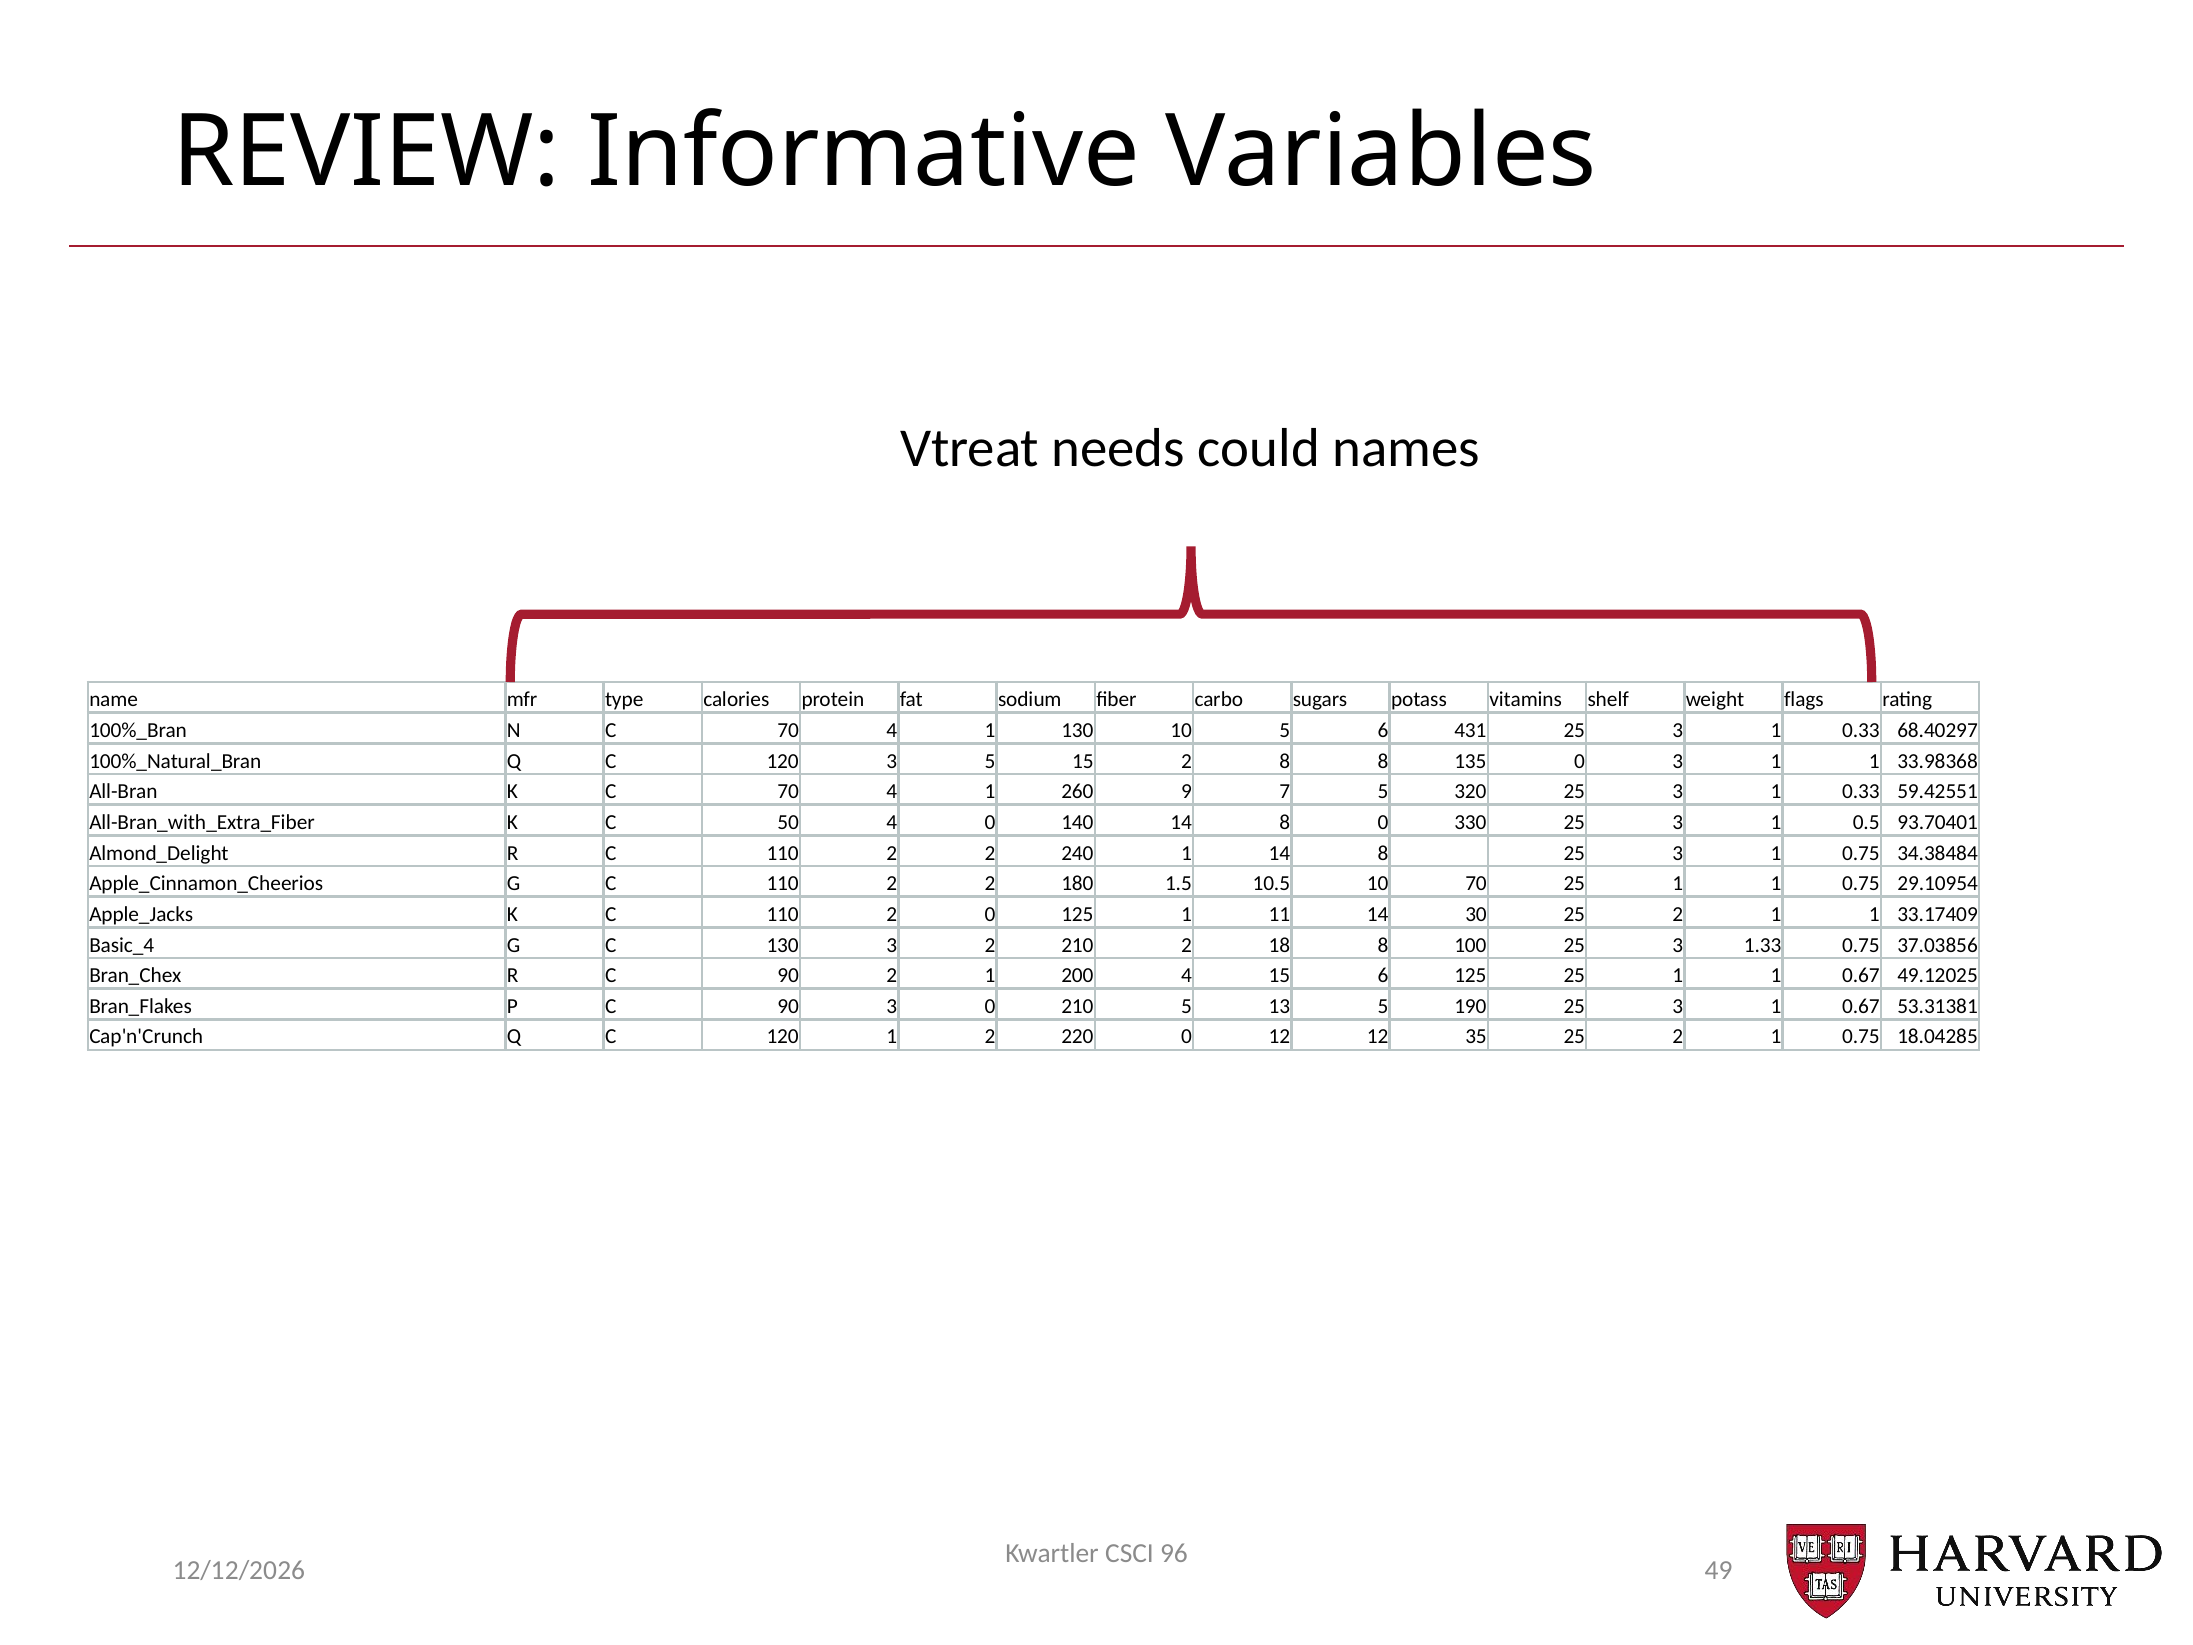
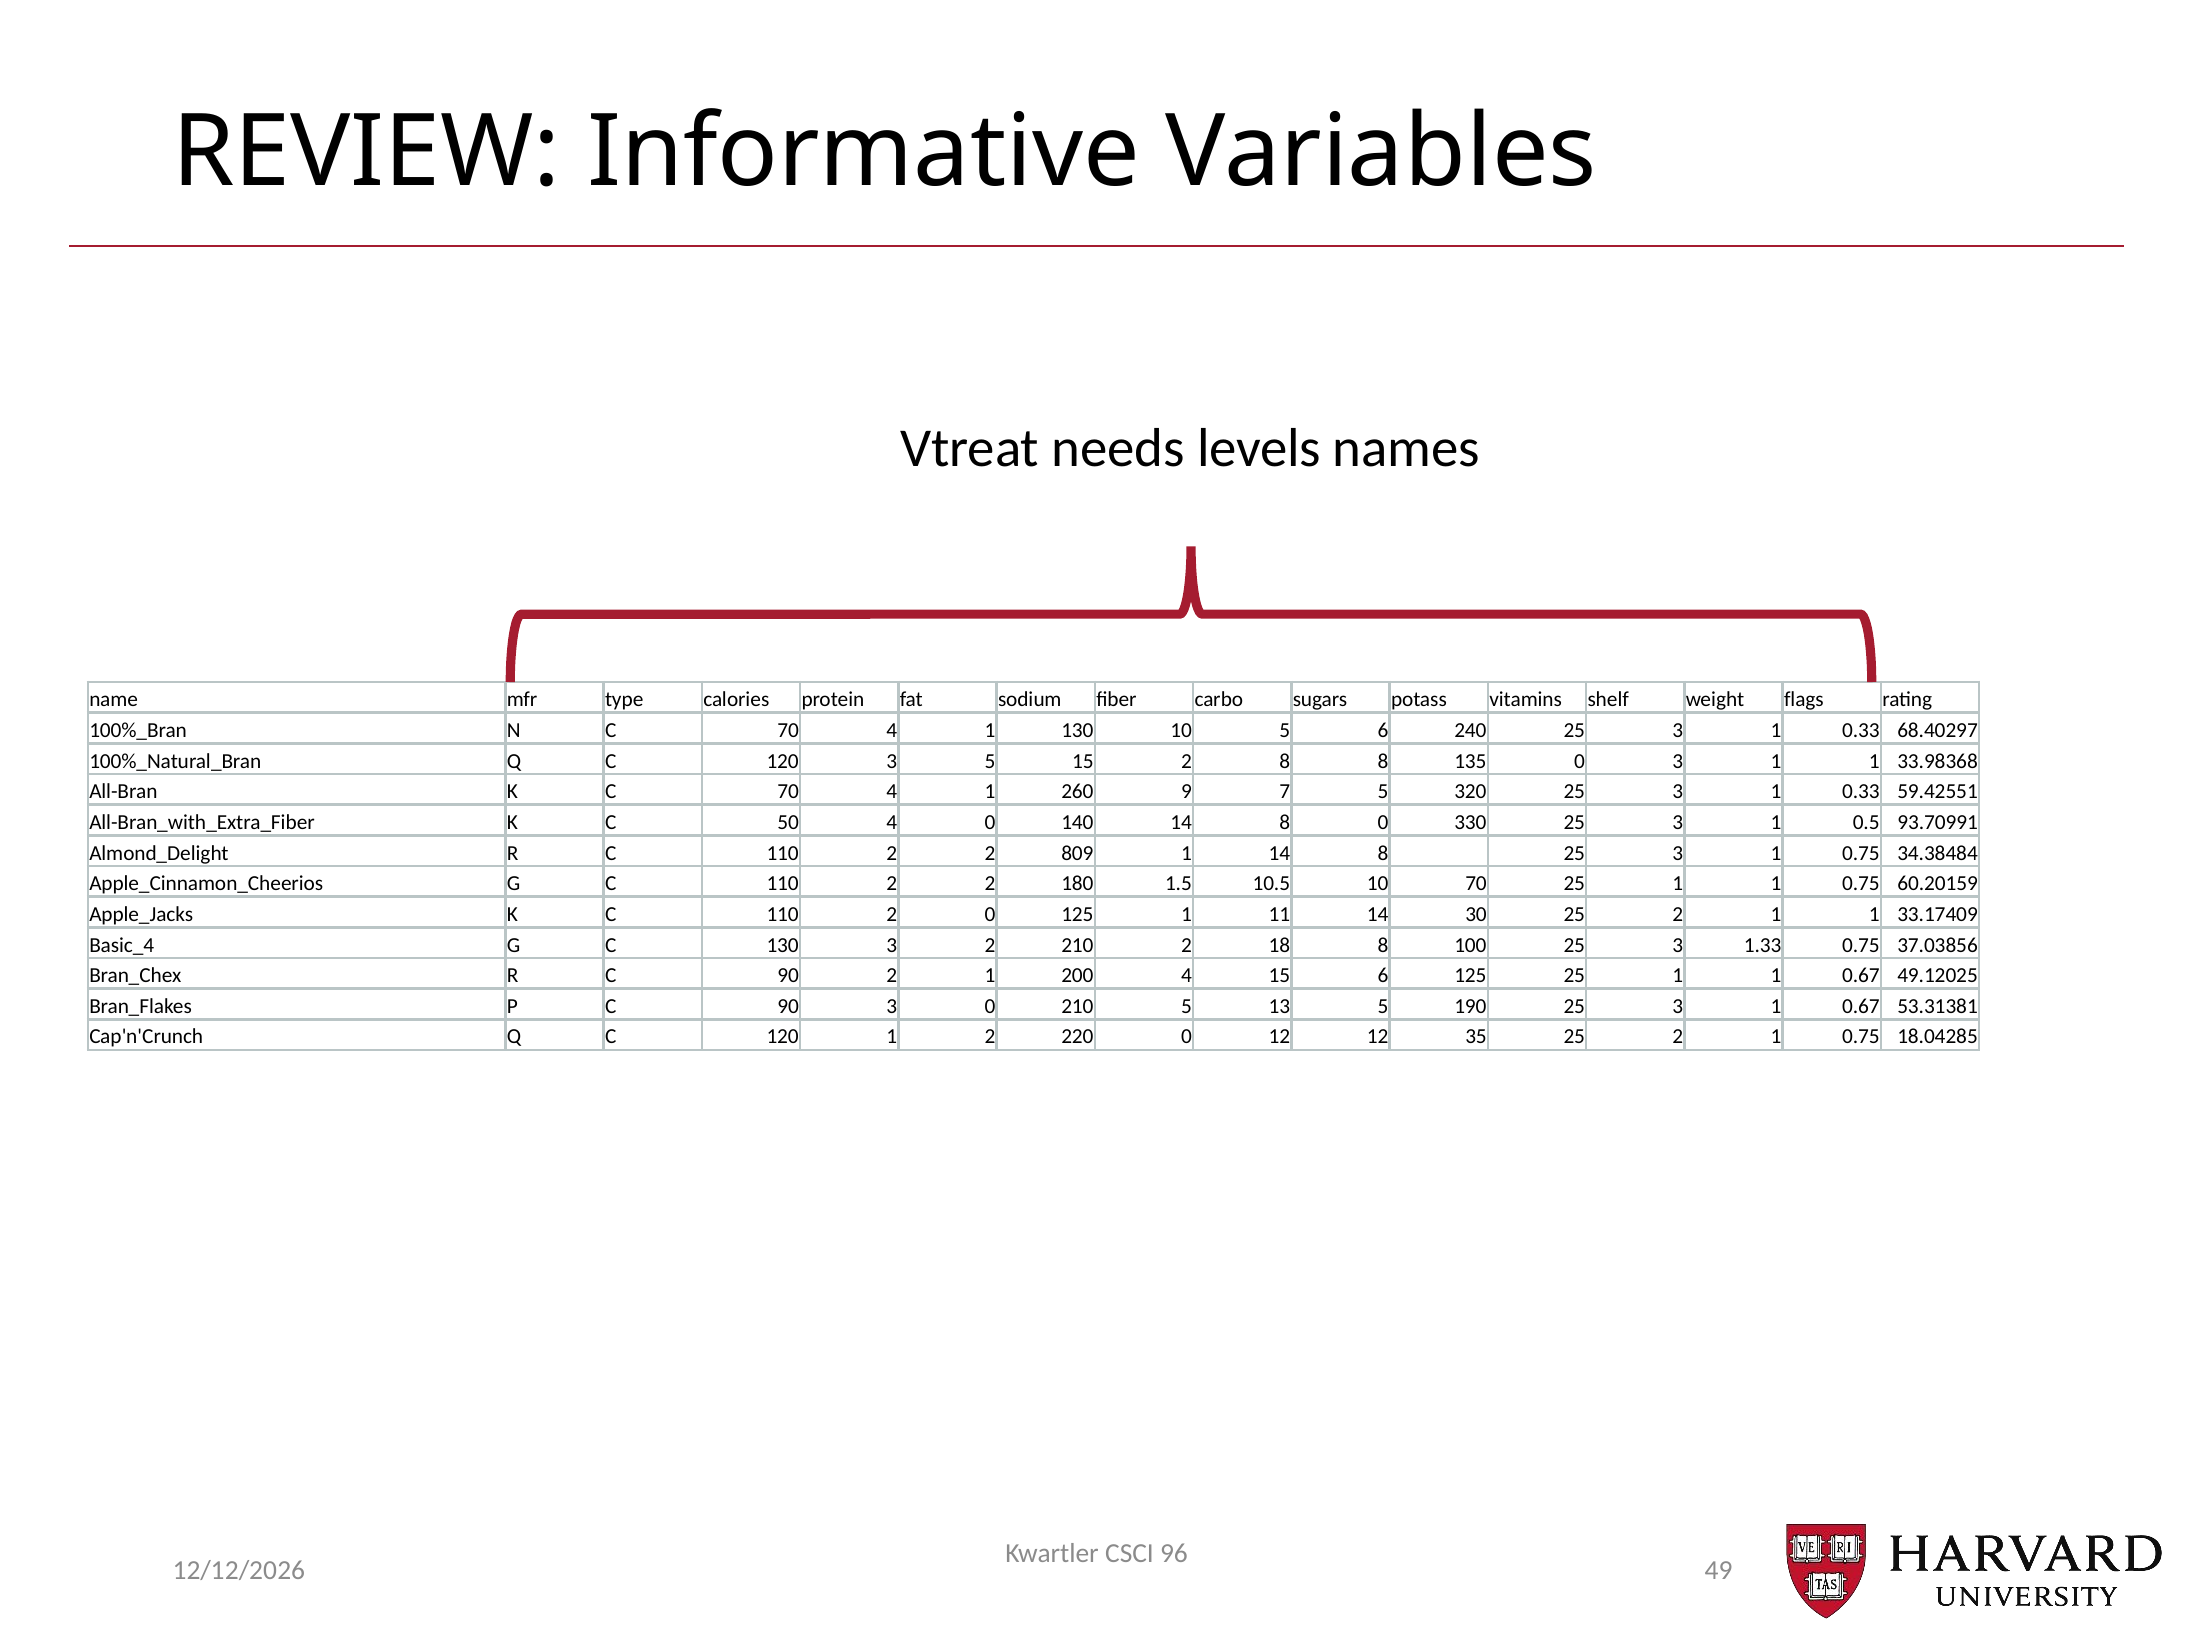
could: could -> levels (1259, 448)
431: 431 -> 240 (1470, 730)
93.70401: 93.70401 -> 93.70991 (1938, 822)
240: 240 -> 809 (1077, 853)
29.10954: 29.10954 -> 60.20159 (1938, 884)
